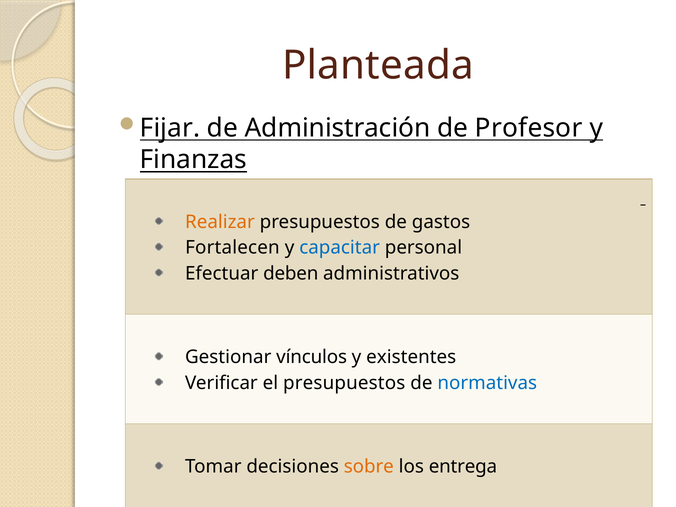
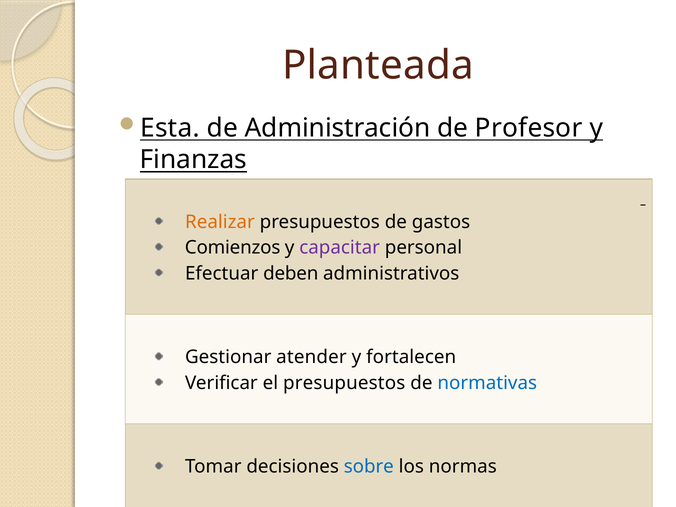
Fijar: Fijar -> Esta (170, 128)
Fortalecen: Fortalecen -> Comienzos (233, 248)
capacitar colour: blue -> purple (340, 248)
vínculos: vínculos -> atender (311, 357)
existentes: existentes -> fortalecen (411, 357)
sobre colour: orange -> blue (369, 467)
entrega: entrega -> normas (463, 467)
